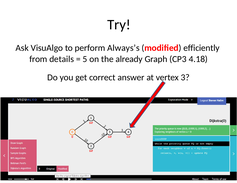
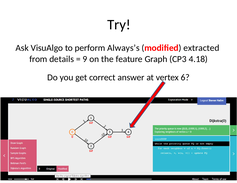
efficiently: efficiently -> extracted (201, 48)
5: 5 -> 9 (85, 59)
already: already -> feature (129, 59)
3: 3 -> 6 (185, 77)
